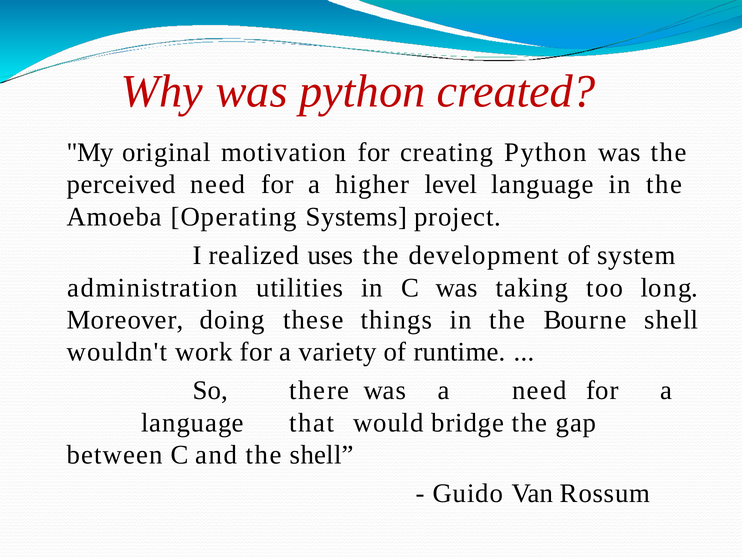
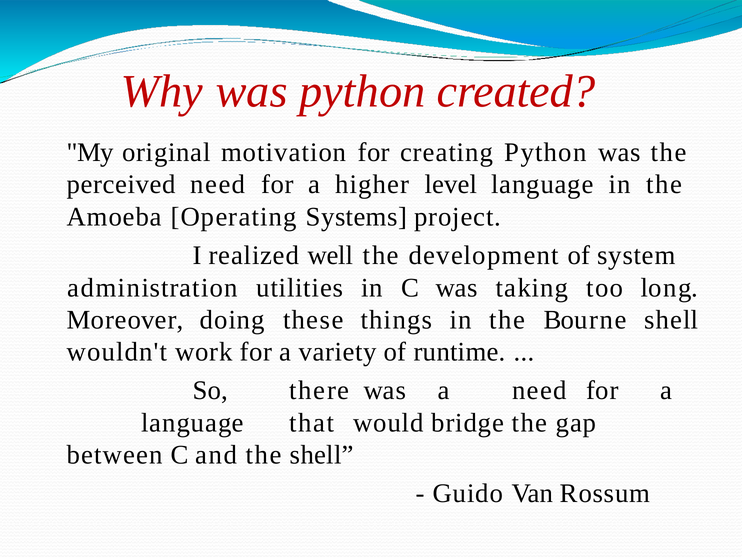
uses: uses -> well (330, 255)
